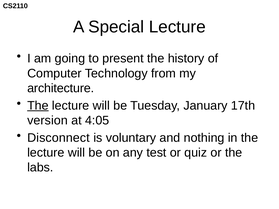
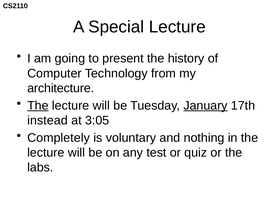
January underline: none -> present (205, 106)
version: version -> instead (47, 121)
4:05: 4:05 -> 3:05 (97, 121)
Disconnect: Disconnect -> Completely (59, 138)
